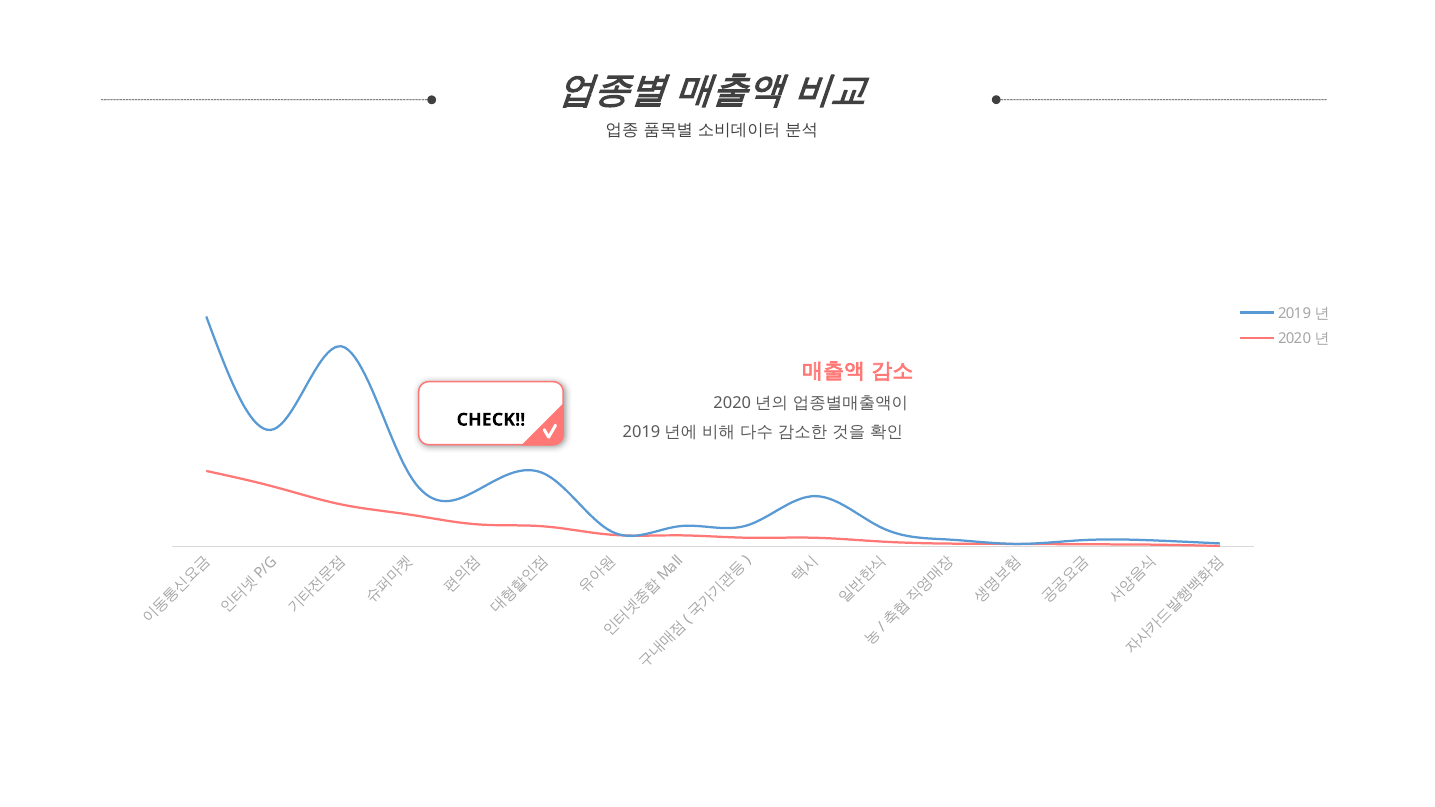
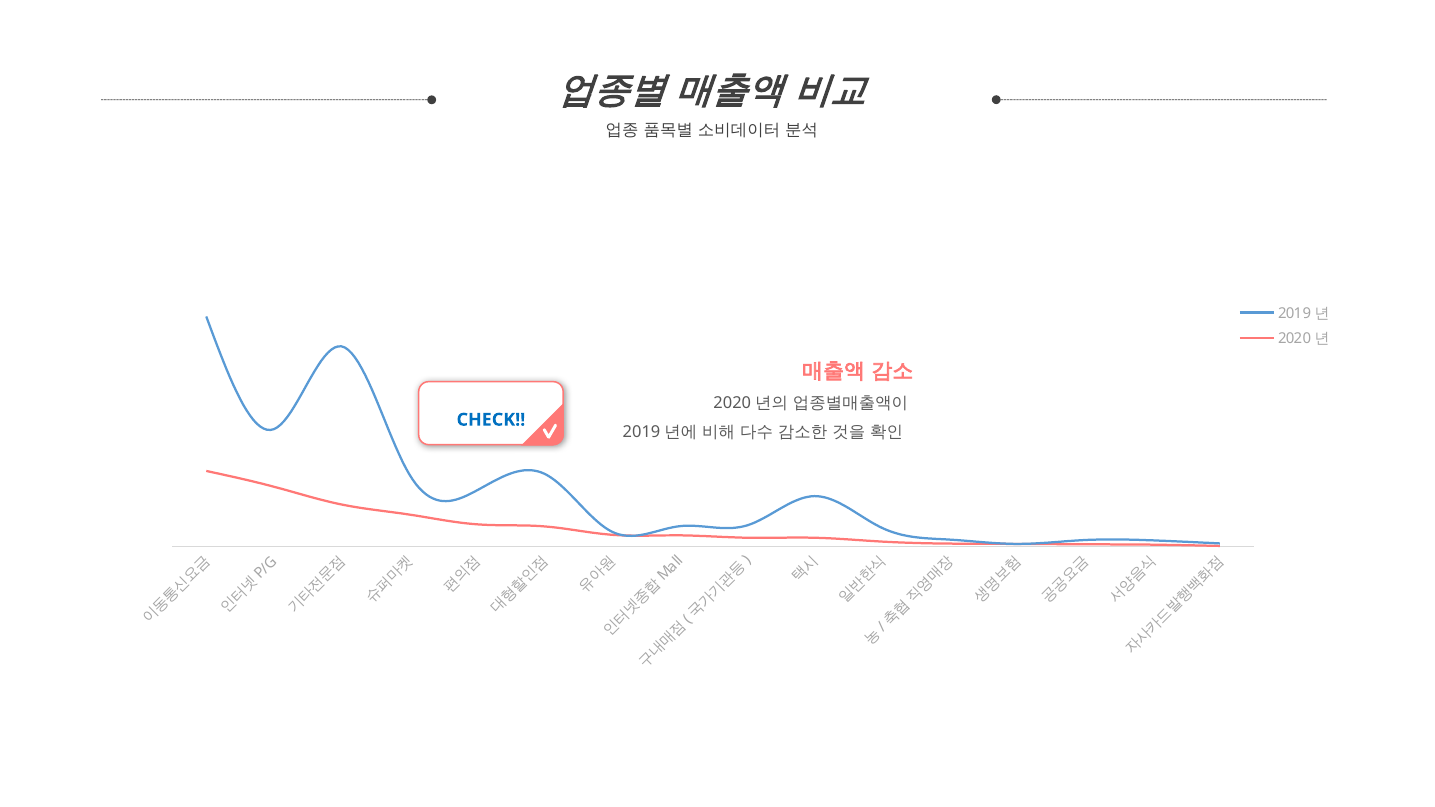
CHECK colour: black -> blue (491, 420)
